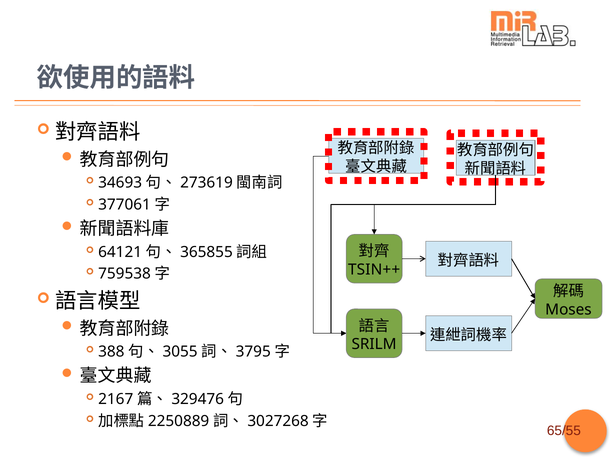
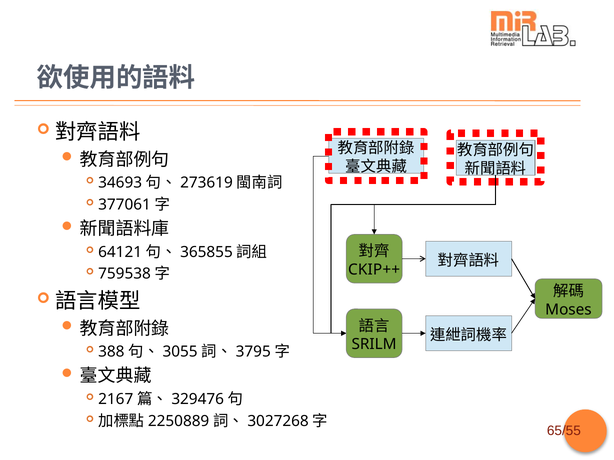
TSIN++: TSIN++ -> CKIP++ (374, 270)
